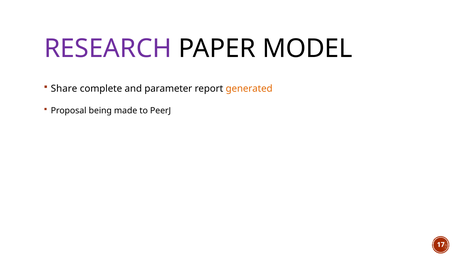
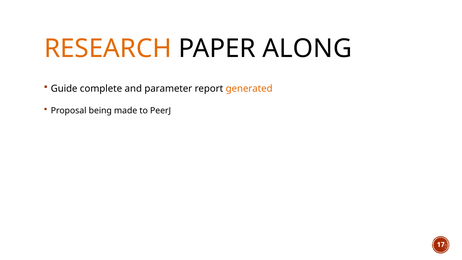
RESEARCH colour: purple -> orange (108, 49)
MODEL: MODEL -> ALONG (307, 49)
Share: Share -> Guide (64, 89)
